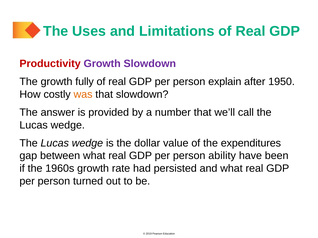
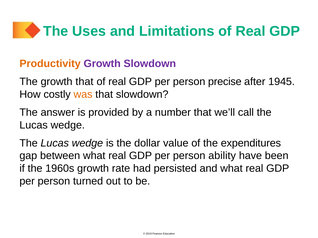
Productivity colour: red -> orange (50, 64)
growth fully: fully -> that (84, 82)
explain: explain -> precise (225, 82)
1950: 1950 -> 1945 (282, 82)
